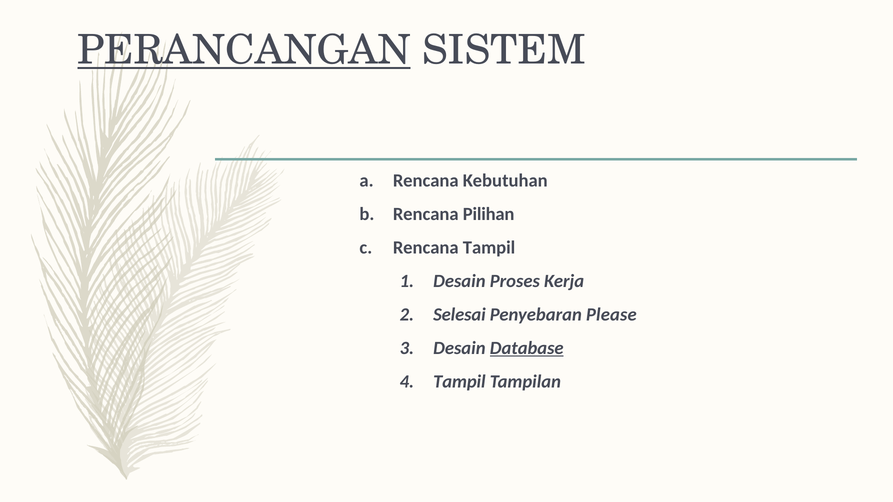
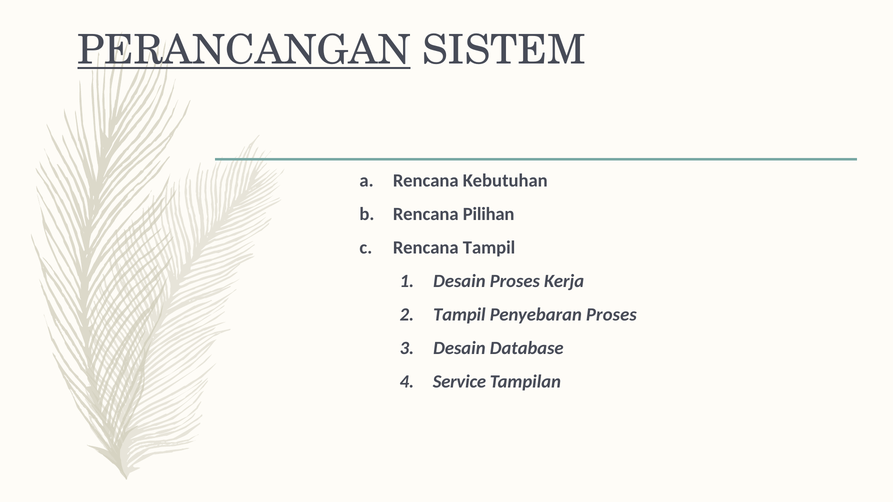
Selesai: Selesai -> Tampil (459, 315)
Penyebaran Please: Please -> Proses (611, 315)
Database underline: present -> none (527, 348)
Tampil: Tampil -> Service (459, 382)
